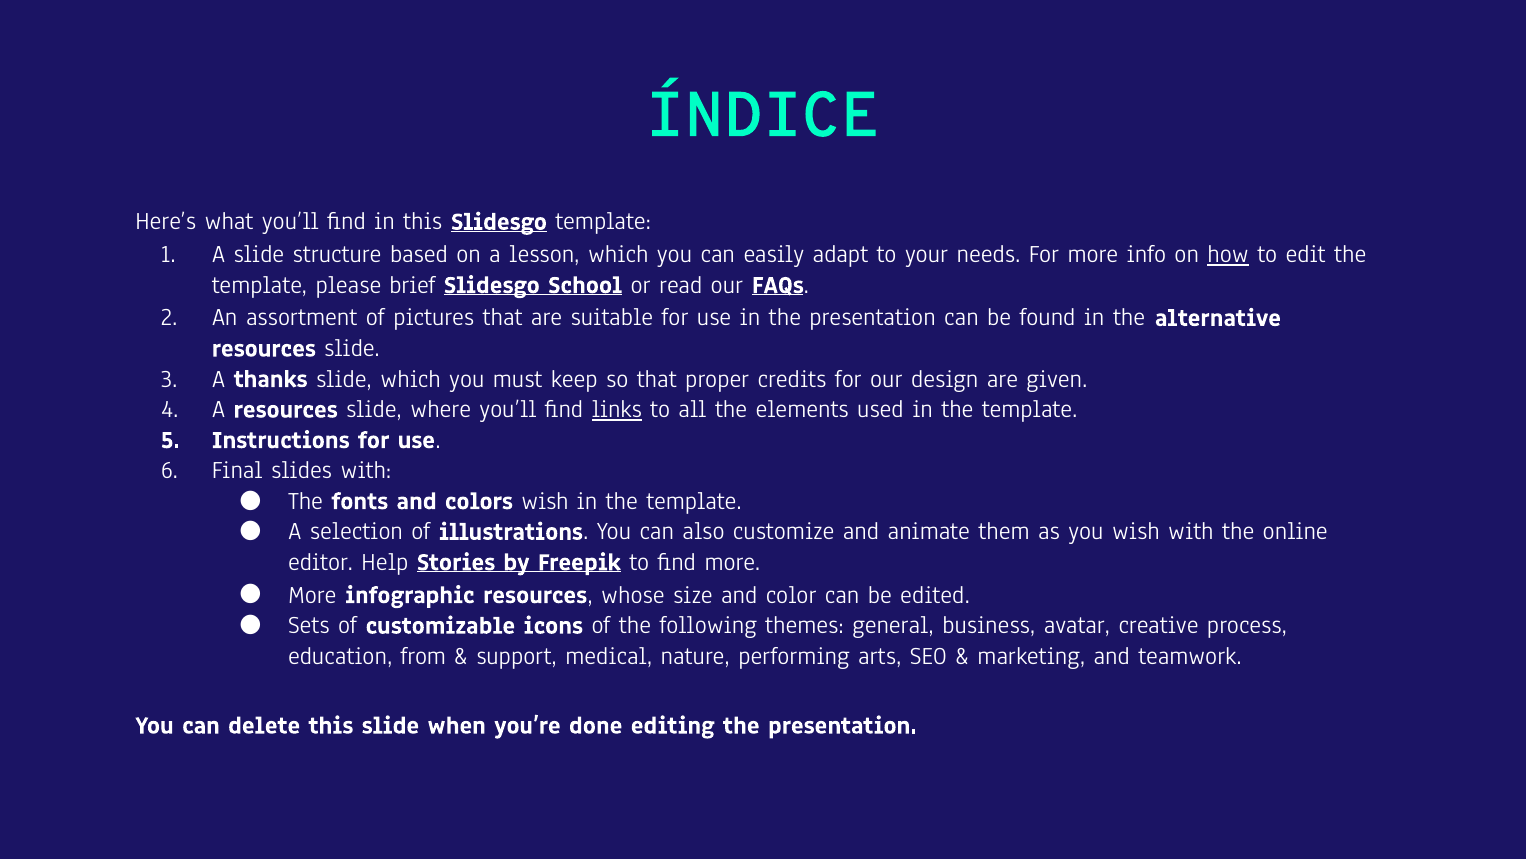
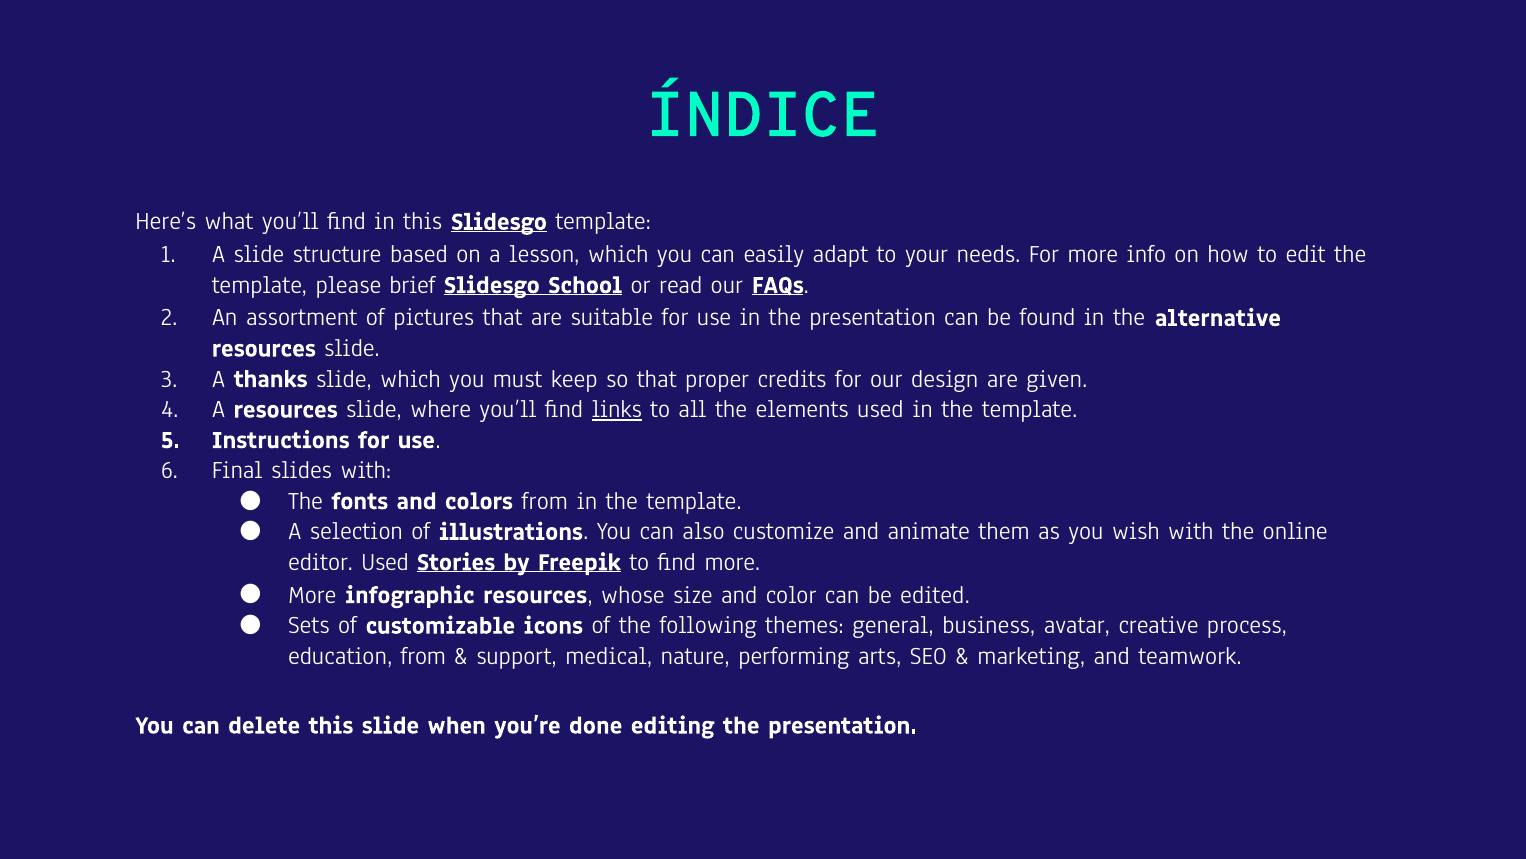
how underline: present -> none (1228, 254)
colors wish: wish -> from (545, 500)
editor Help: Help -> Used (385, 562)
